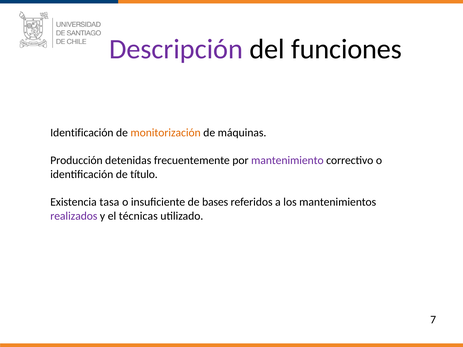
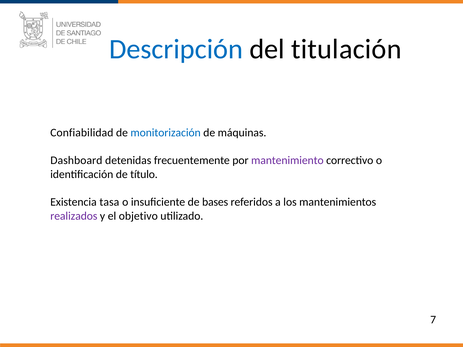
Descripción colour: purple -> blue (176, 49)
funciones: funciones -> titulación (346, 49)
Identificación: Identificación -> Confiabilidad (82, 133)
monitorización colour: orange -> blue (166, 133)
Producción: Producción -> Dashboard (76, 161)
técnicas: técnicas -> objetivo (138, 216)
